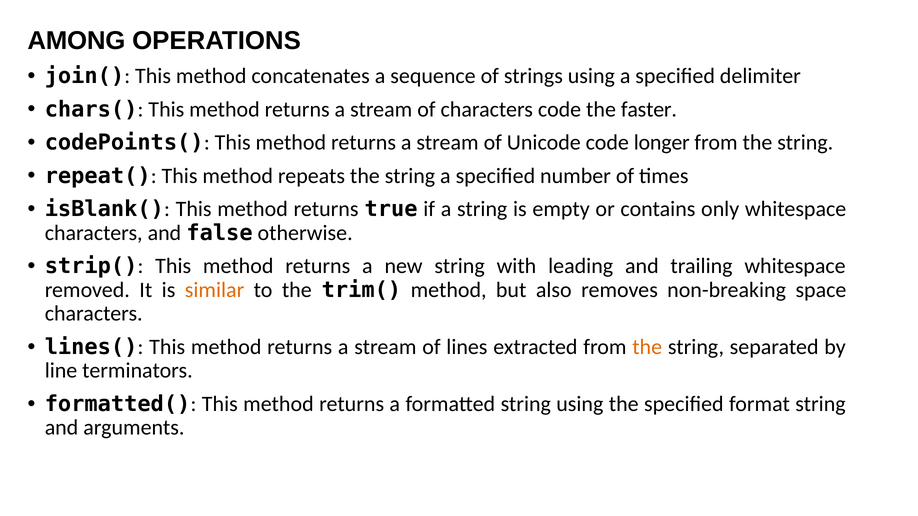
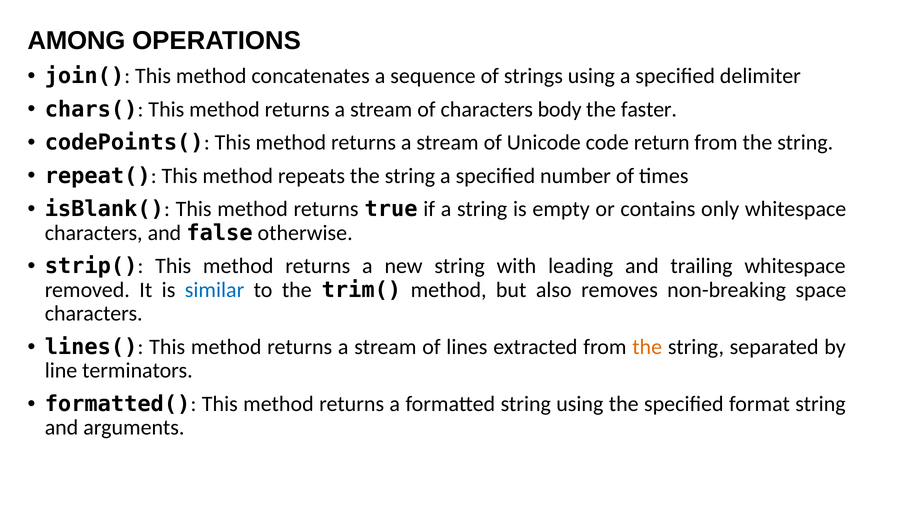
characters code: code -> body (560, 109)
longer: longer -> return (662, 143)
similar colour: orange -> blue (215, 290)
